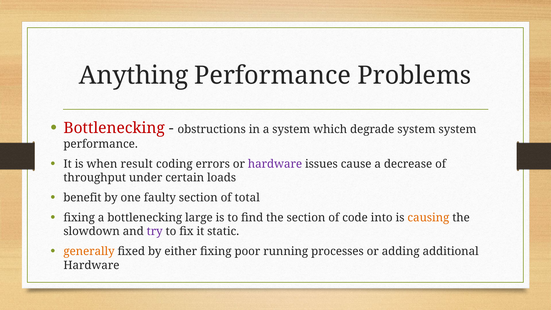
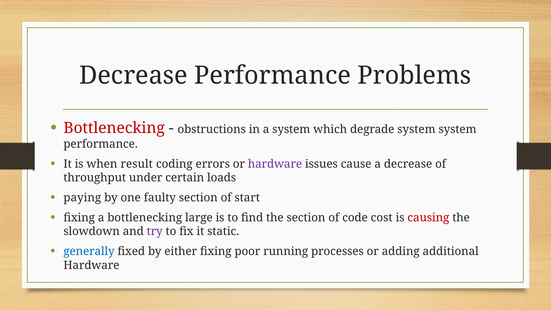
Anything: Anything -> Decrease (133, 76)
benefit: benefit -> paying (82, 198)
total: total -> start (247, 198)
into: into -> cost (382, 218)
causing colour: orange -> red (428, 218)
generally colour: orange -> blue (89, 251)
